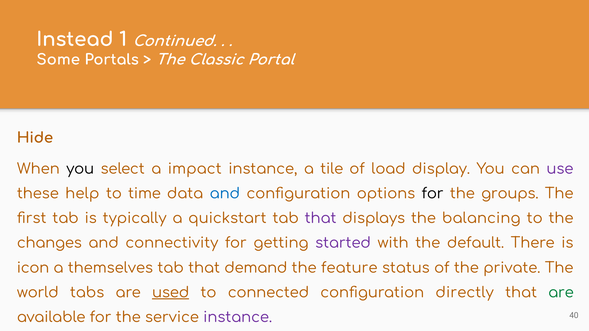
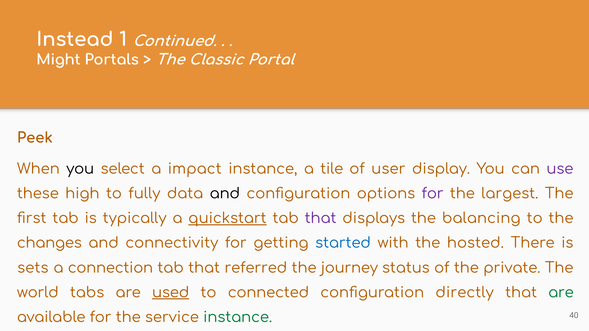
Some: Some -> Might (58, 60)
Hide: Hide -> Peek (35, 138)
load: load -> user (388, 169)
help: help -> high (82, 194)
time: time -> fully (144, 194)
and colour: blue -> black (225, 194)
for colour: black -> purple (433, 194)
groups: groups -> largest (510, 194)
quickstart underline: none -> present (227, 219)
started colour: purple -> blue (343, 243)
default: default -> hosted (475, 243)
icon: icon -> sets (33, 268)
themselves: themselves -> connection (110, 268)
demand: demand -> referred (256, 268)
feature: feature -> journey (349, 268)
instance colour: purple -> green (238, 318)
